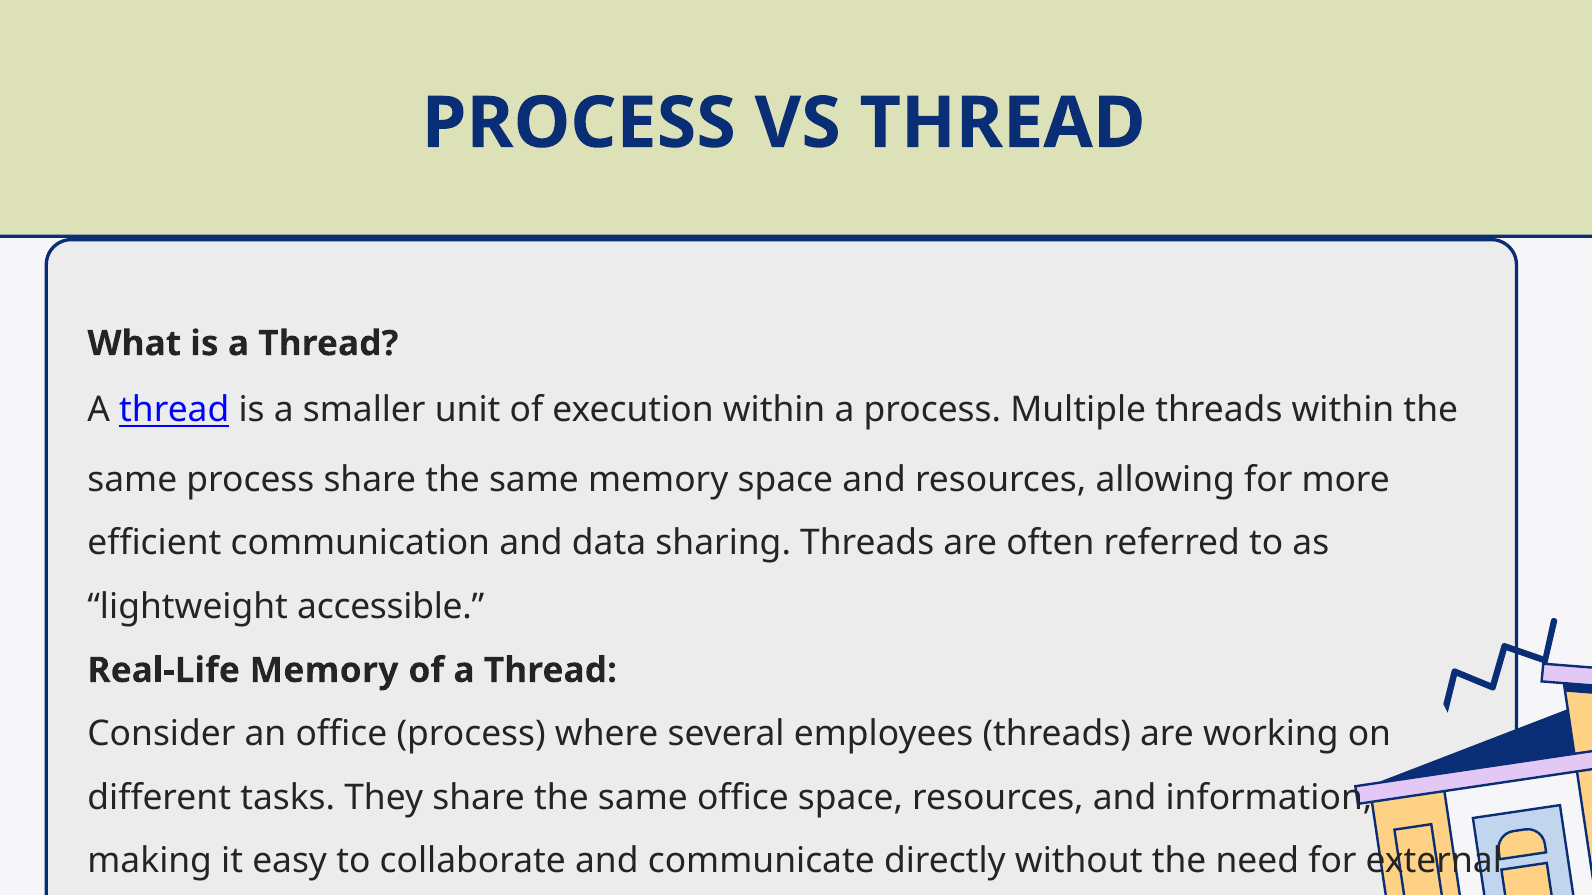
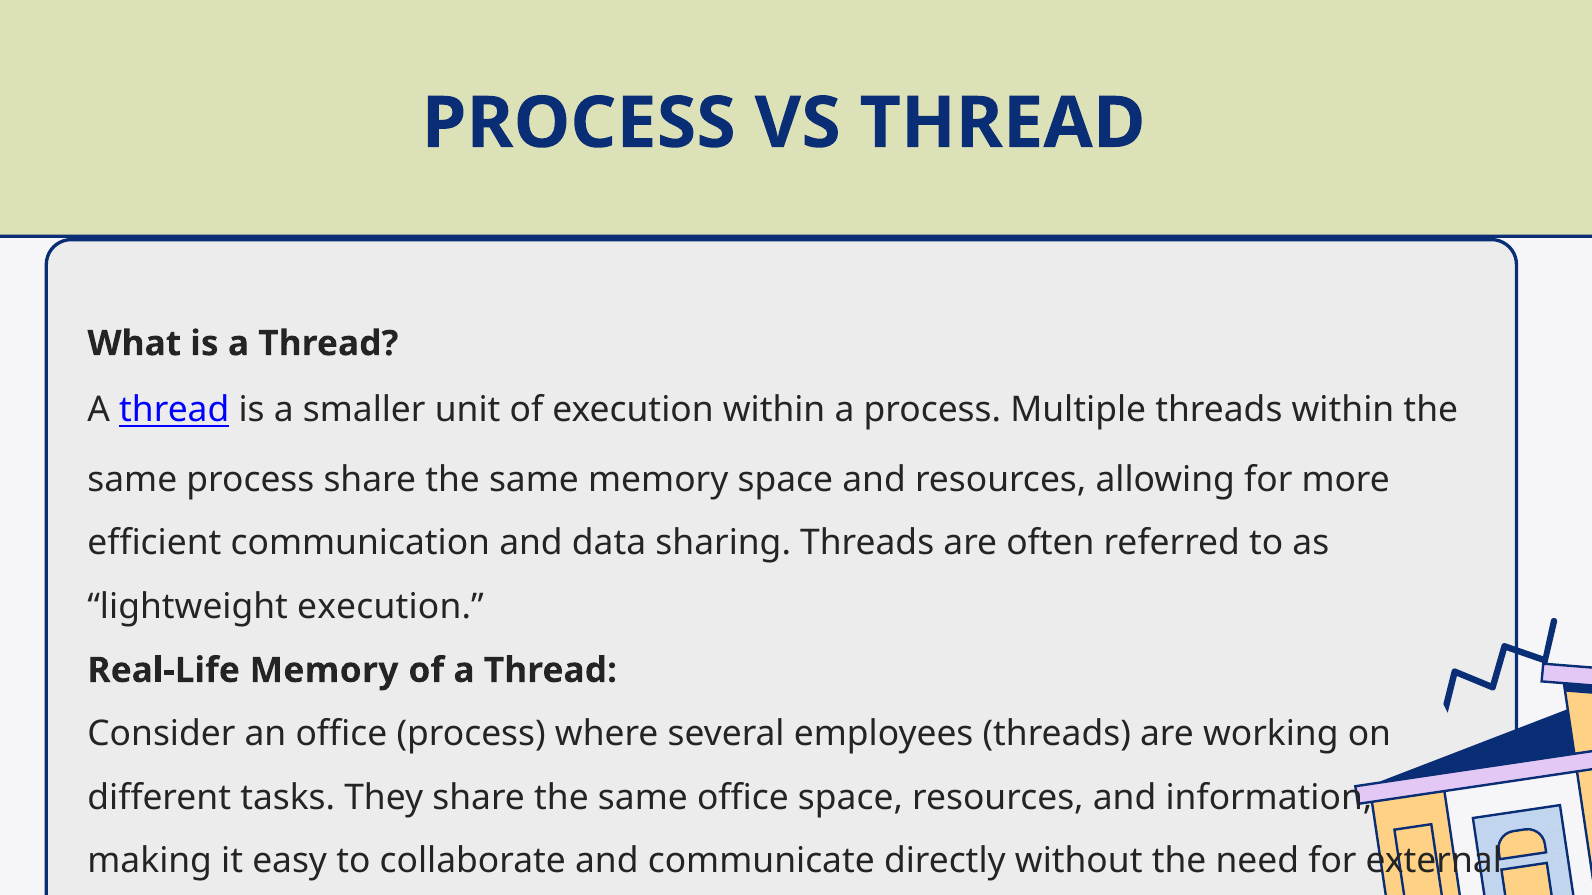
lightweight accessible: accessible -> execution (391, 607)
